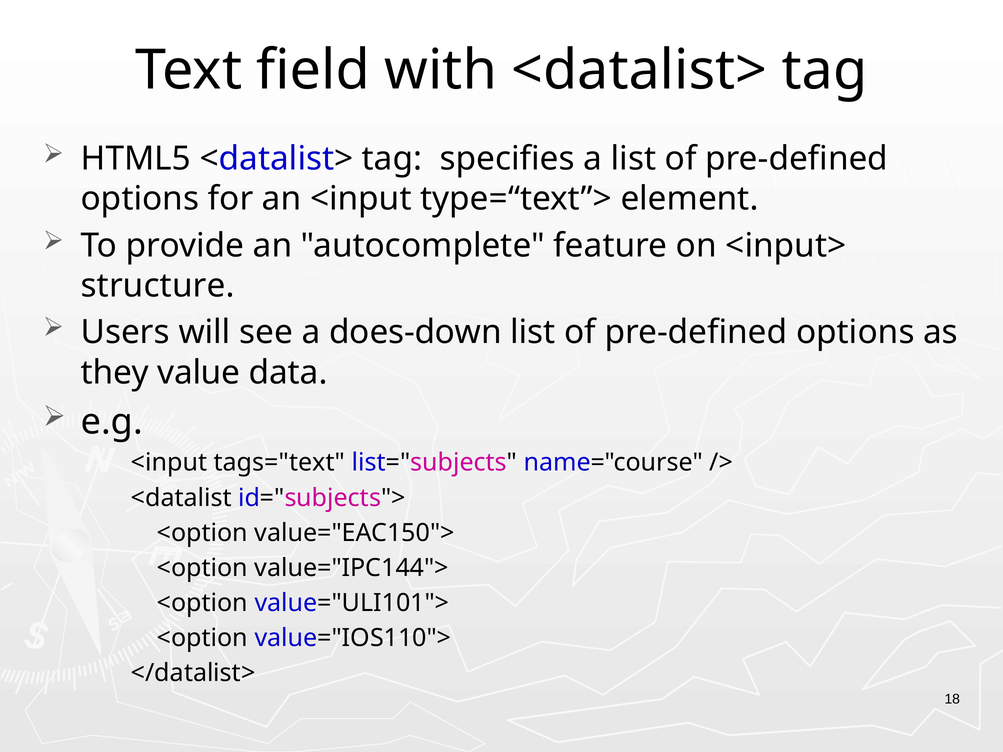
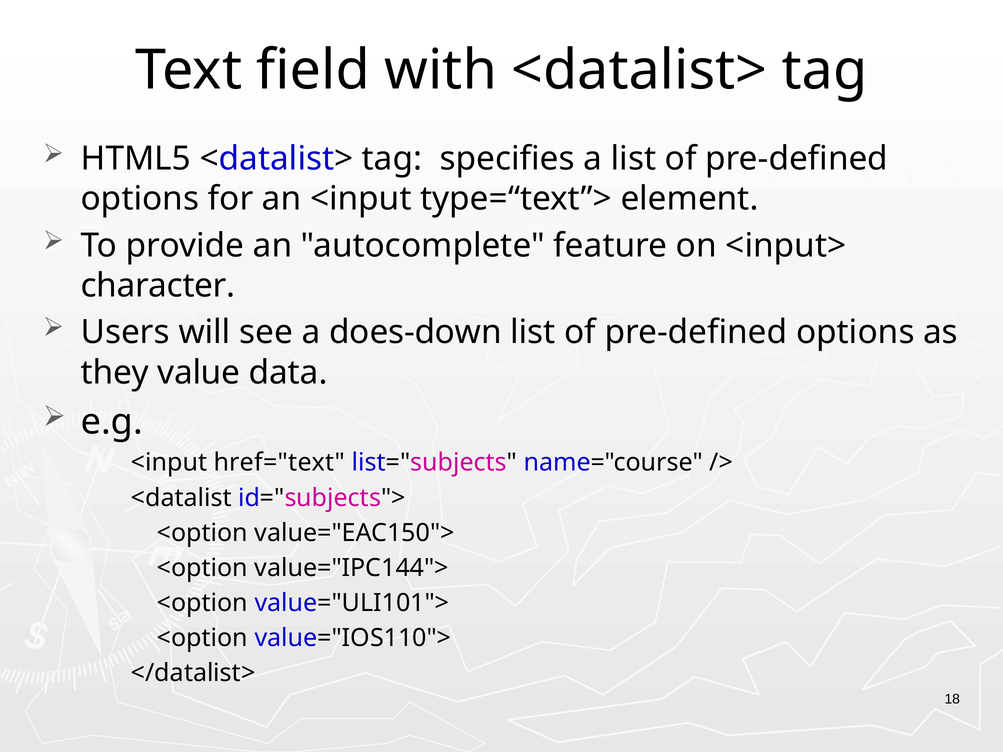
structure: structure -> character (158, 286)
tags="text: tags="text -> href="text (279, 463)
